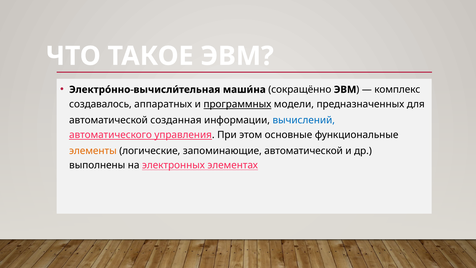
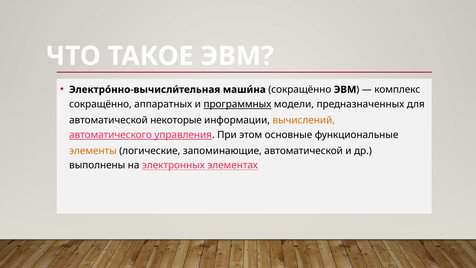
создавалось: создавалось -> сокращённо (100, 104)
созданная: созданная -> некоторые (176, 120)
вычислений colour: blue -> orange (304, 120)
